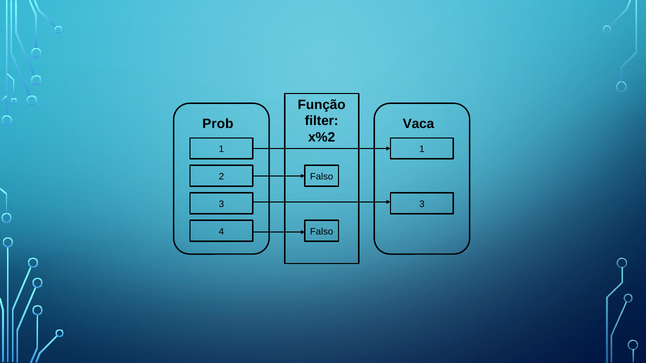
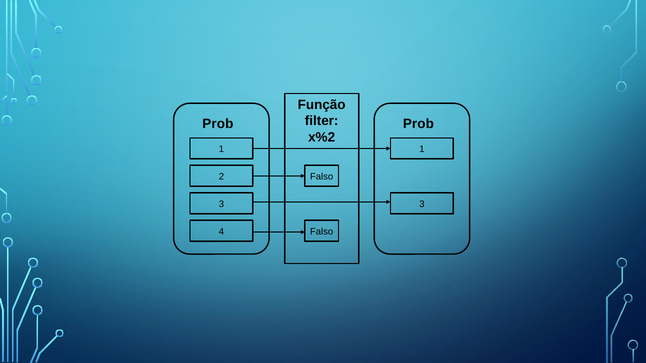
Vaca: Vaca -> Prob (418, 124)
